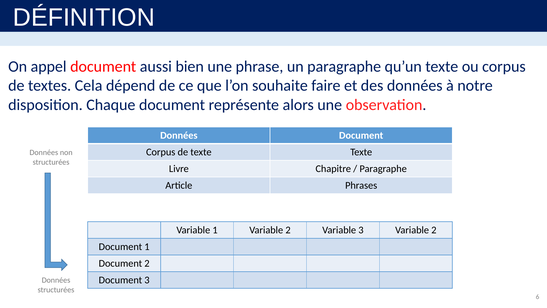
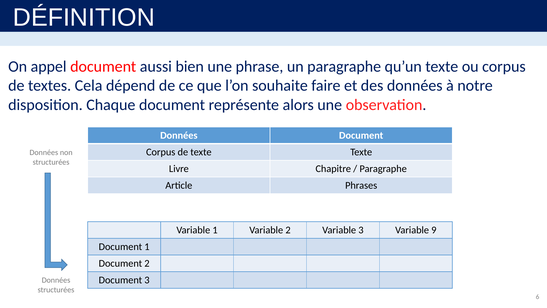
3 Variable 2: 2 -> 9 (434, 230)
